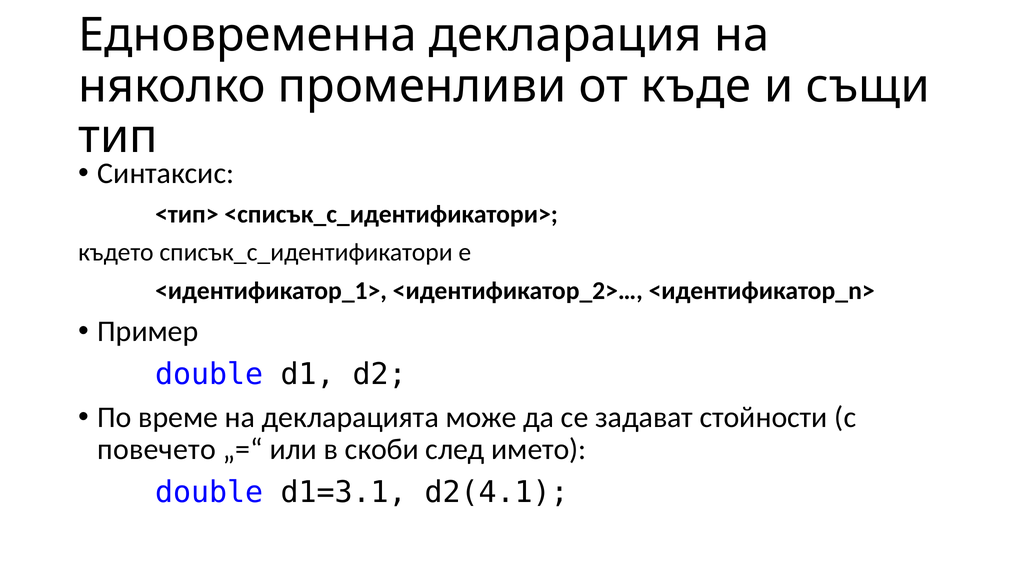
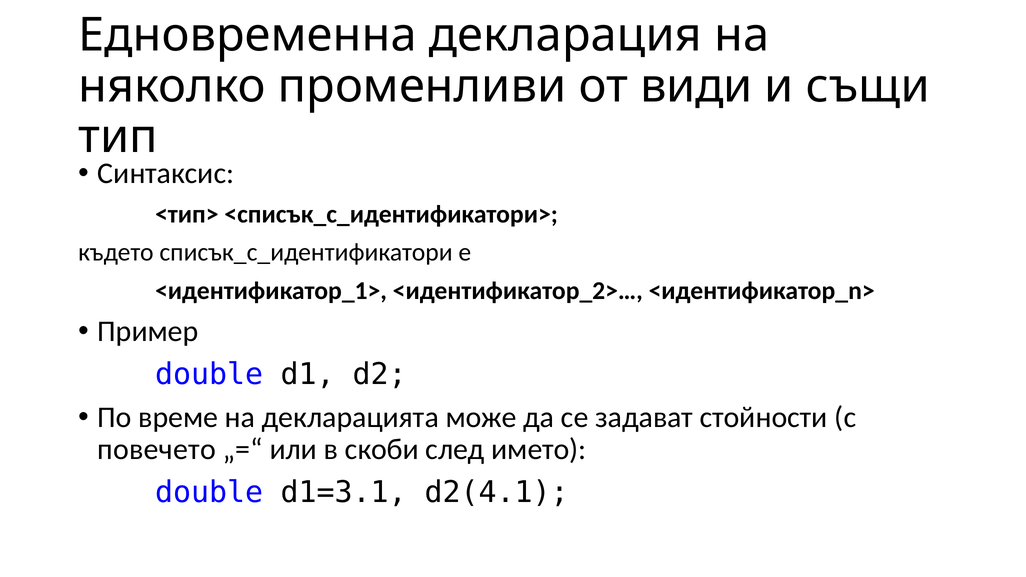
къде: къде -> види (696, 86)
